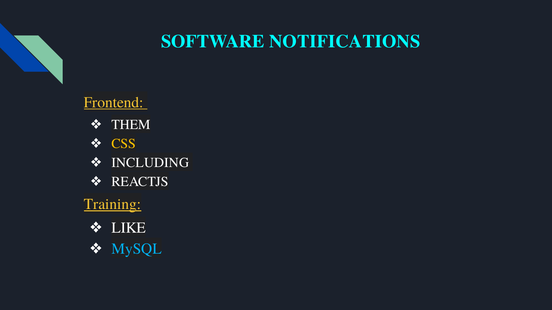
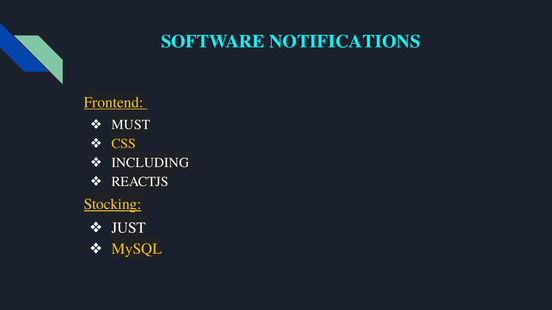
THEM: THEM -> MUST (131, 125)
Training: Training -> Stocking (113, 205)
LIKE: LIKE -> JUST (129, 228)
MySQL colour: light blue -> yellow (137, 249)
